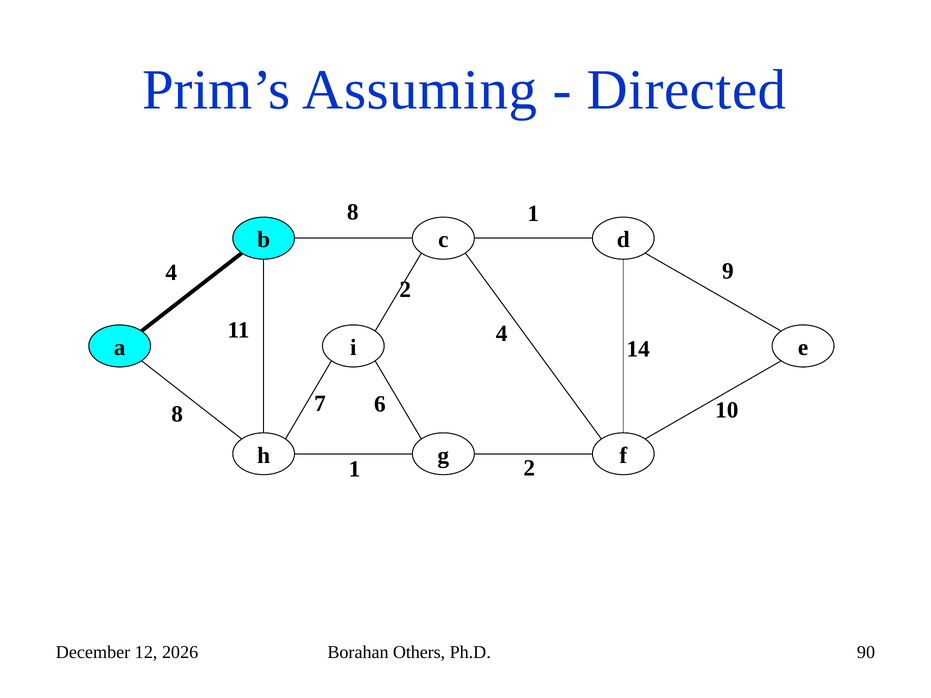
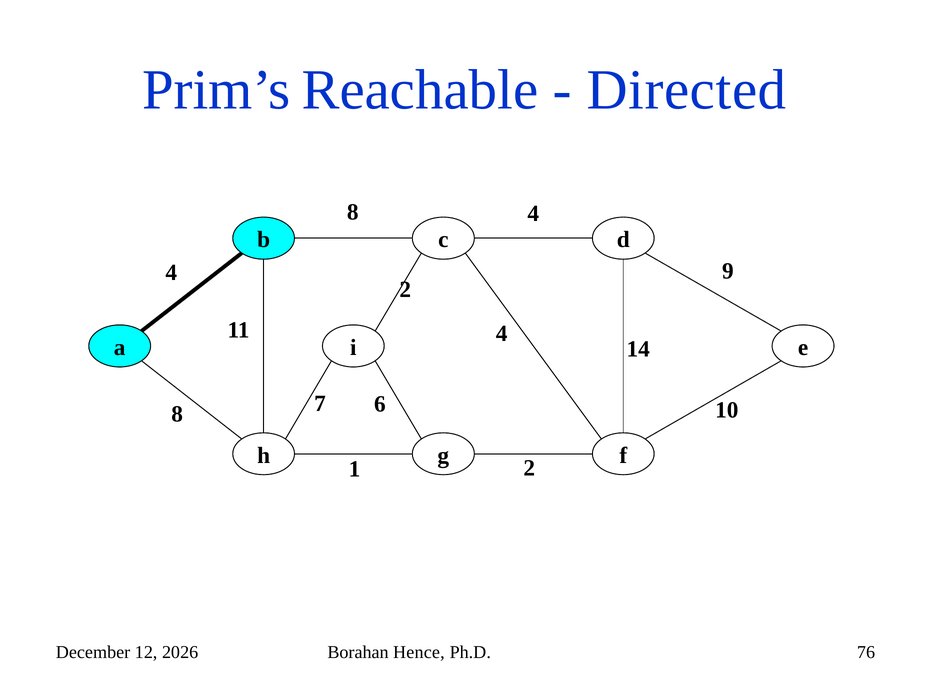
Assuming: Assuming -> Reachable (420, 90)
8 1: 1 -> 4 (533, 214)
Others: Others -> Hence (419, 653)
90: 90 -> 76 (866, 653)
